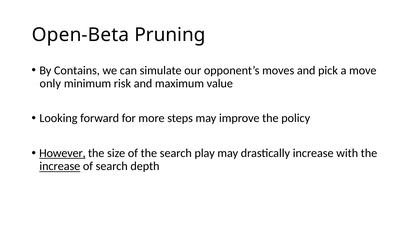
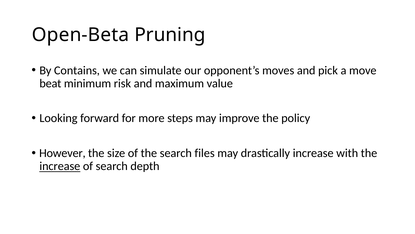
only: only -> beat (50, 83)
However underline: present -> none (62, 153)
play: play -> files (205, 153)
